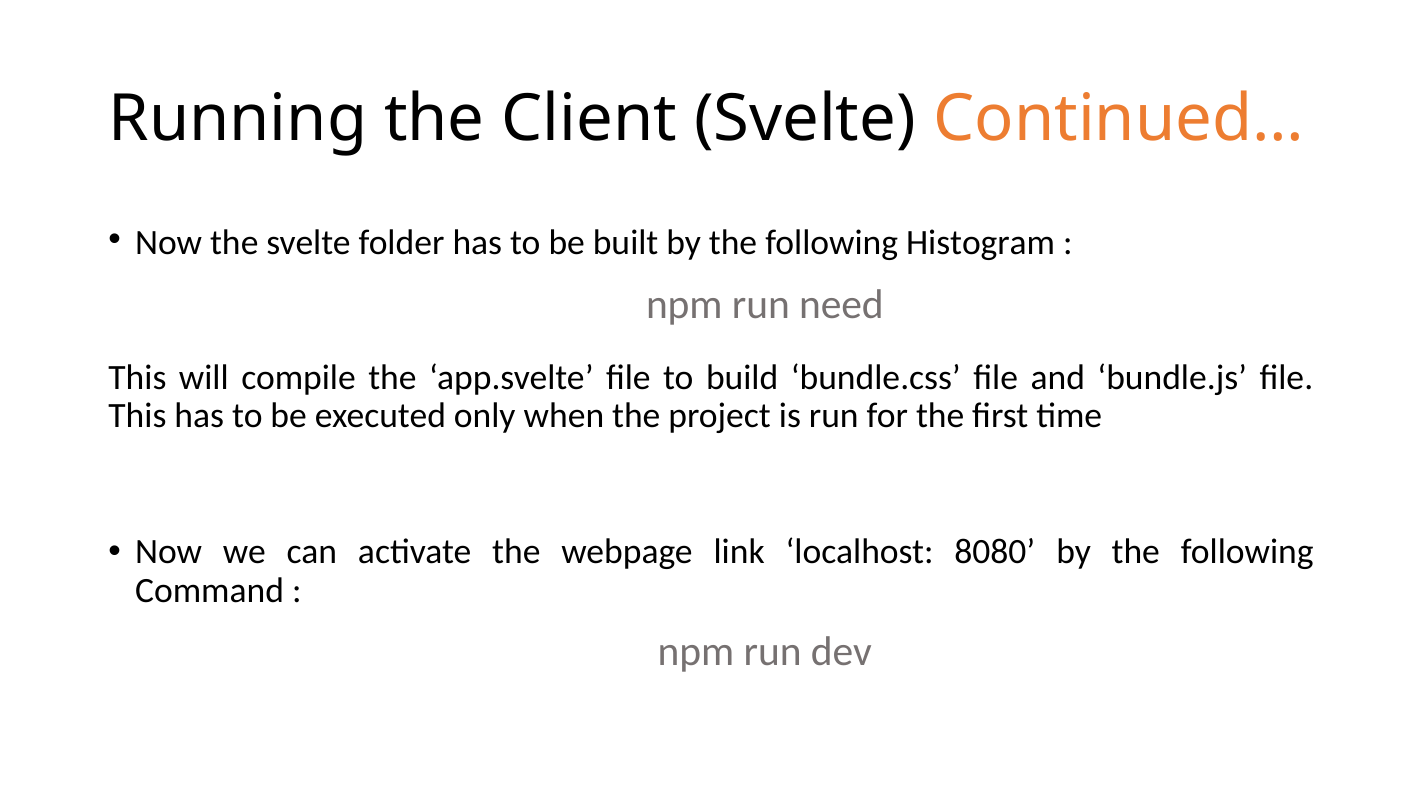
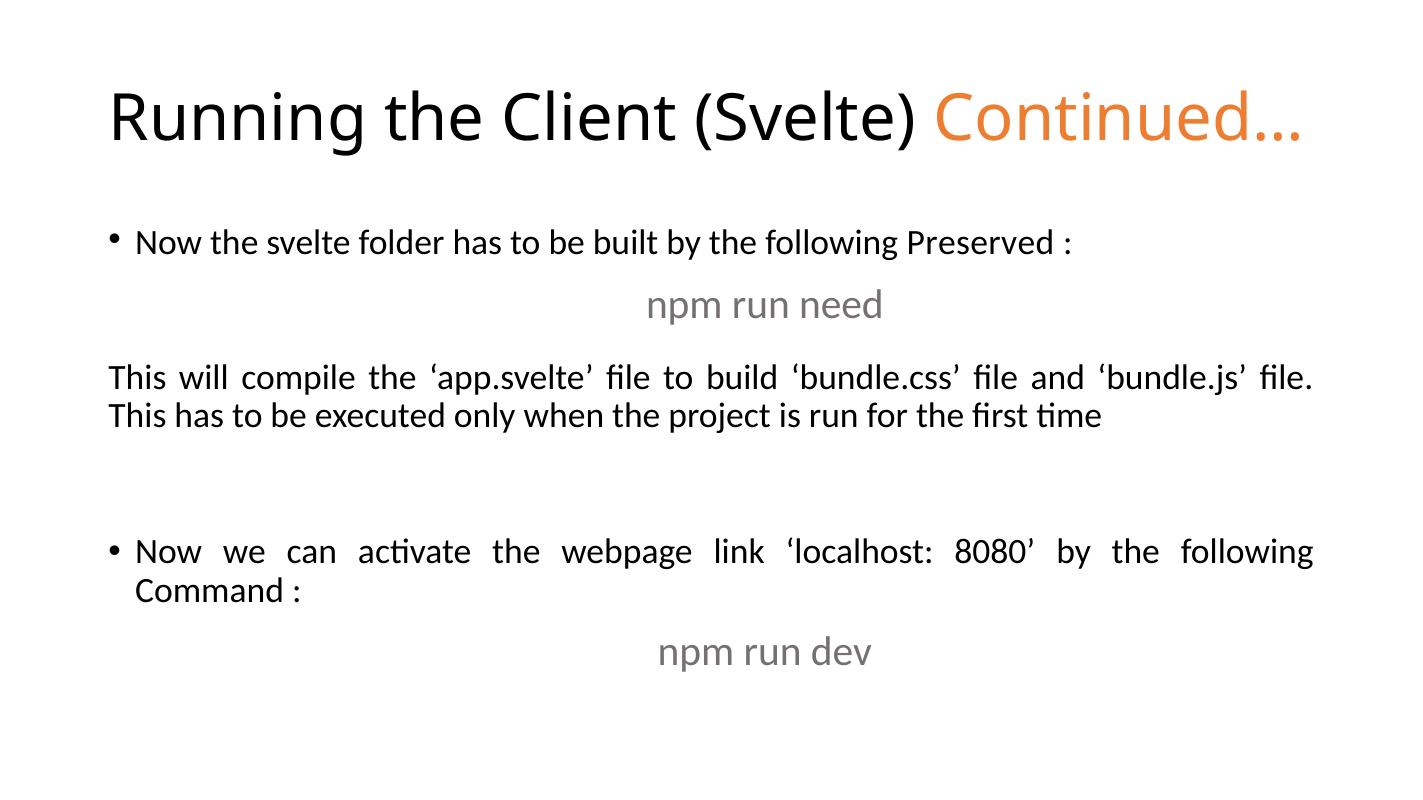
Histogram: Histogram -> Preserved (980, 243)
